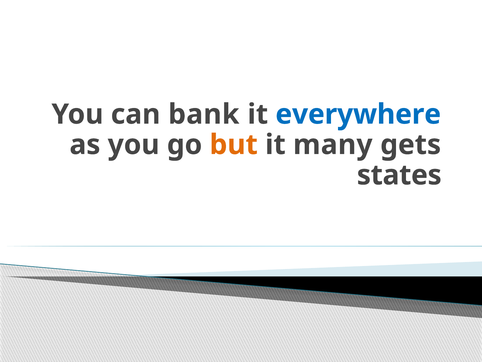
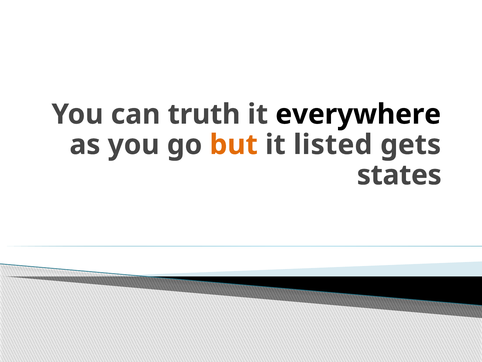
bank: bank -> truth (204, 114)
everywhere colour: blue -> black (358, 114)
many: many -> listed (333, 145)
